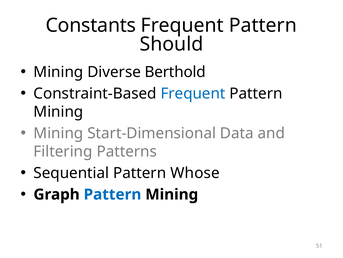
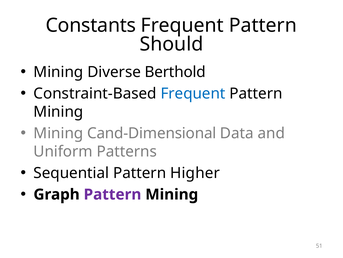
Start-Dimensional: Start-Dimensional -> Cand-Dimensional (152, 133)
Filtering: Filtering -> Uniform (63, 151)
Whose: Whose -> Higher (195, 173)
Pattern colour: blue -> purple (112, 194)
